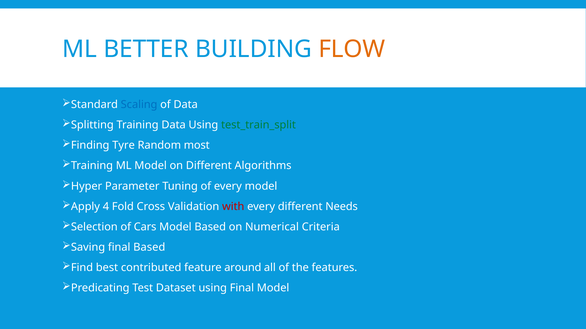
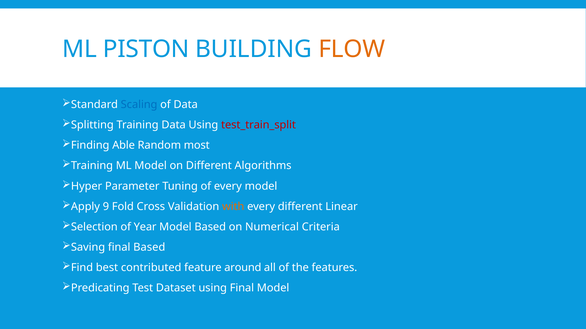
BETTER: BETTER -> PISTON (146, 49)
test_train_split colour: green -> red (259, 125)
Tyre: Tyre -> Able (124, 146)
4: 4 -> 9 (106, 207)
with colour: red -> orange (233, 207)
Needs: Needs -> Linear (342, 207)
Cars: Cars -> Year (145, 227)
